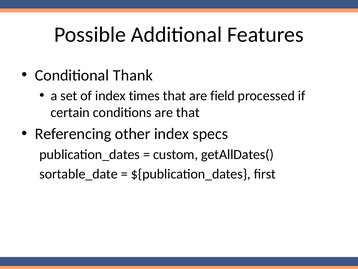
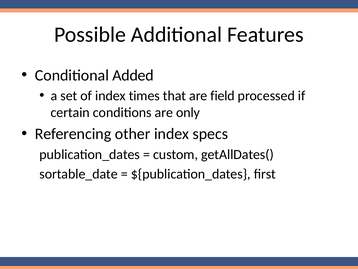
Thank: Thank -> Added (133, 75)
are that: that -> only (188, 112)
